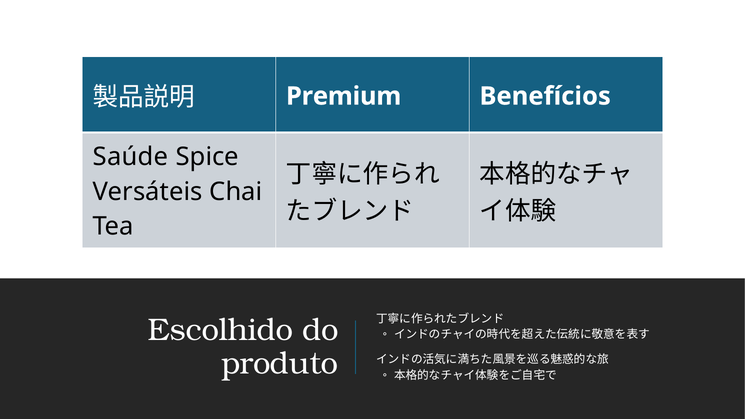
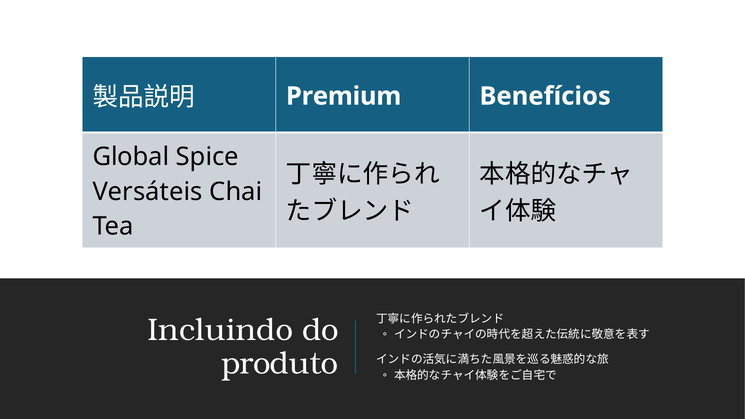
Saúde: Saúde -> Global (131, 157)
Escolhido: Escolhido -> Incluindo (220, 330)
